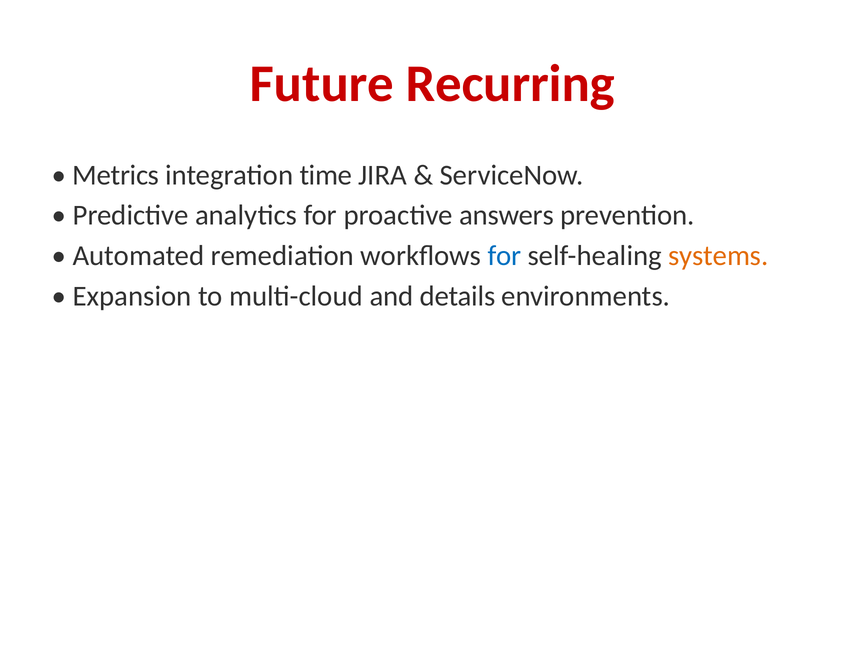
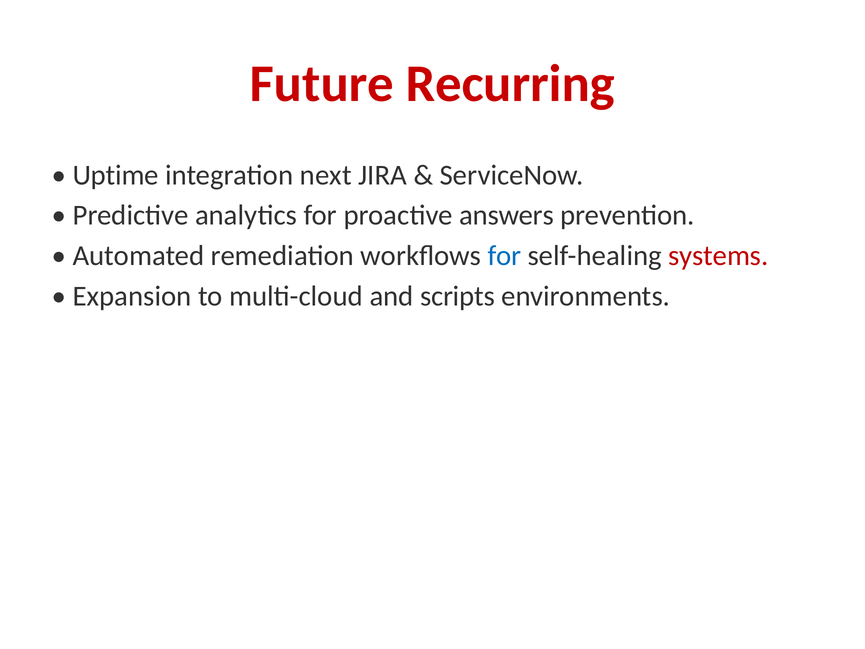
Metrics: Metrics -> Uptime (116, 175)
time: time -> next (326, 175)
systems colour: orange -> red (718, 256)
details: details -> scripts (458, 296)
